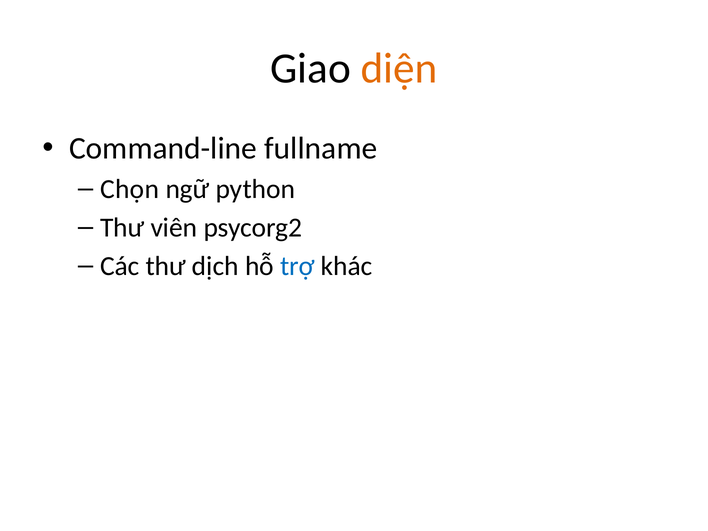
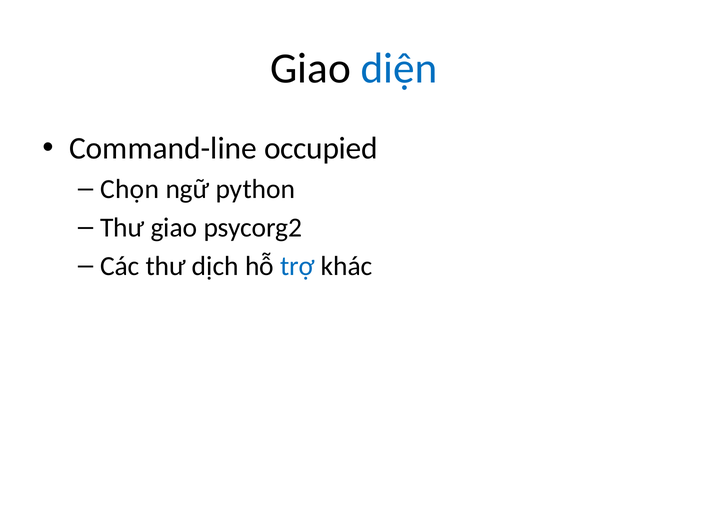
diện colour: orange -> blue (399, 69)
fullname: fullname -> occupied (321, 149)
Thư viên: viên -> giao (174, 228)
